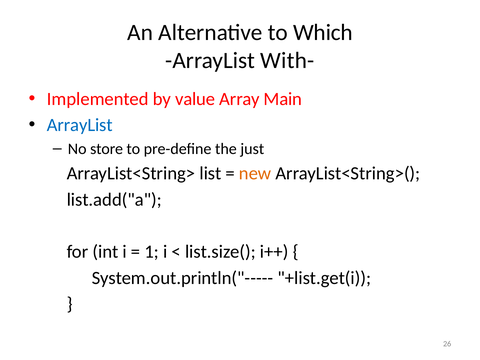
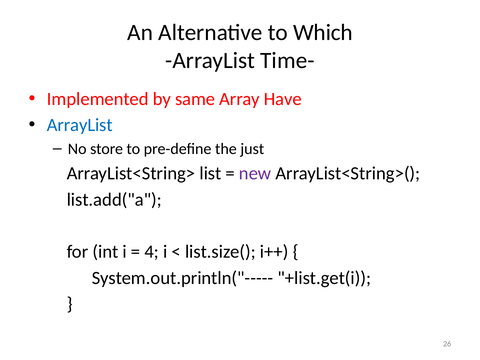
With-: With- -> Time- (287, 60)
value: value -> same (195, 99)
Main: Main -> Have (283, 99)
new colour: orange -> purple (255, 173)
1: 1 -> 4 (152, 252)
